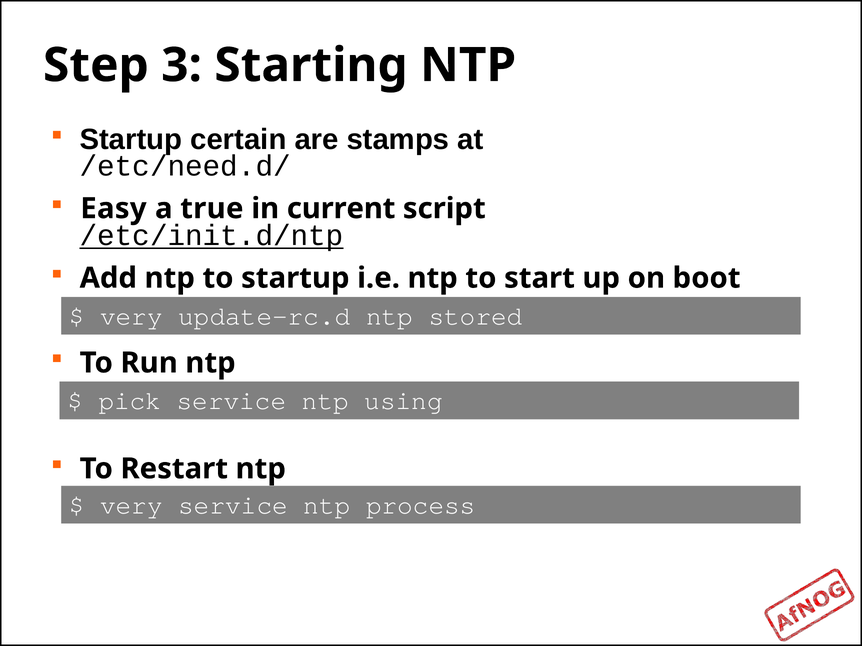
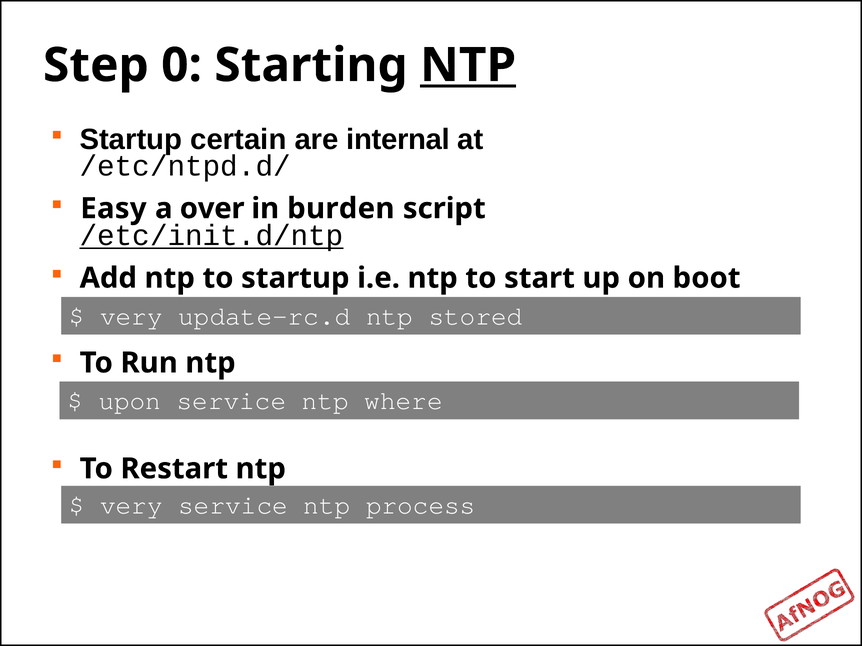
3: 3 -> 0 (182, 65)
NTP underline: none -> present (468, 65)
stamps: stamps -> internal (398, 139)
/etc/need.d/: /etc/need.d/ -> /etc/ntpd.d/ (185, 166)
true: true -> over (212, 209)
current: current -> burden (341, 209)
pick: pick -> upon (130, 401)
using: using -> where (404, 401)
